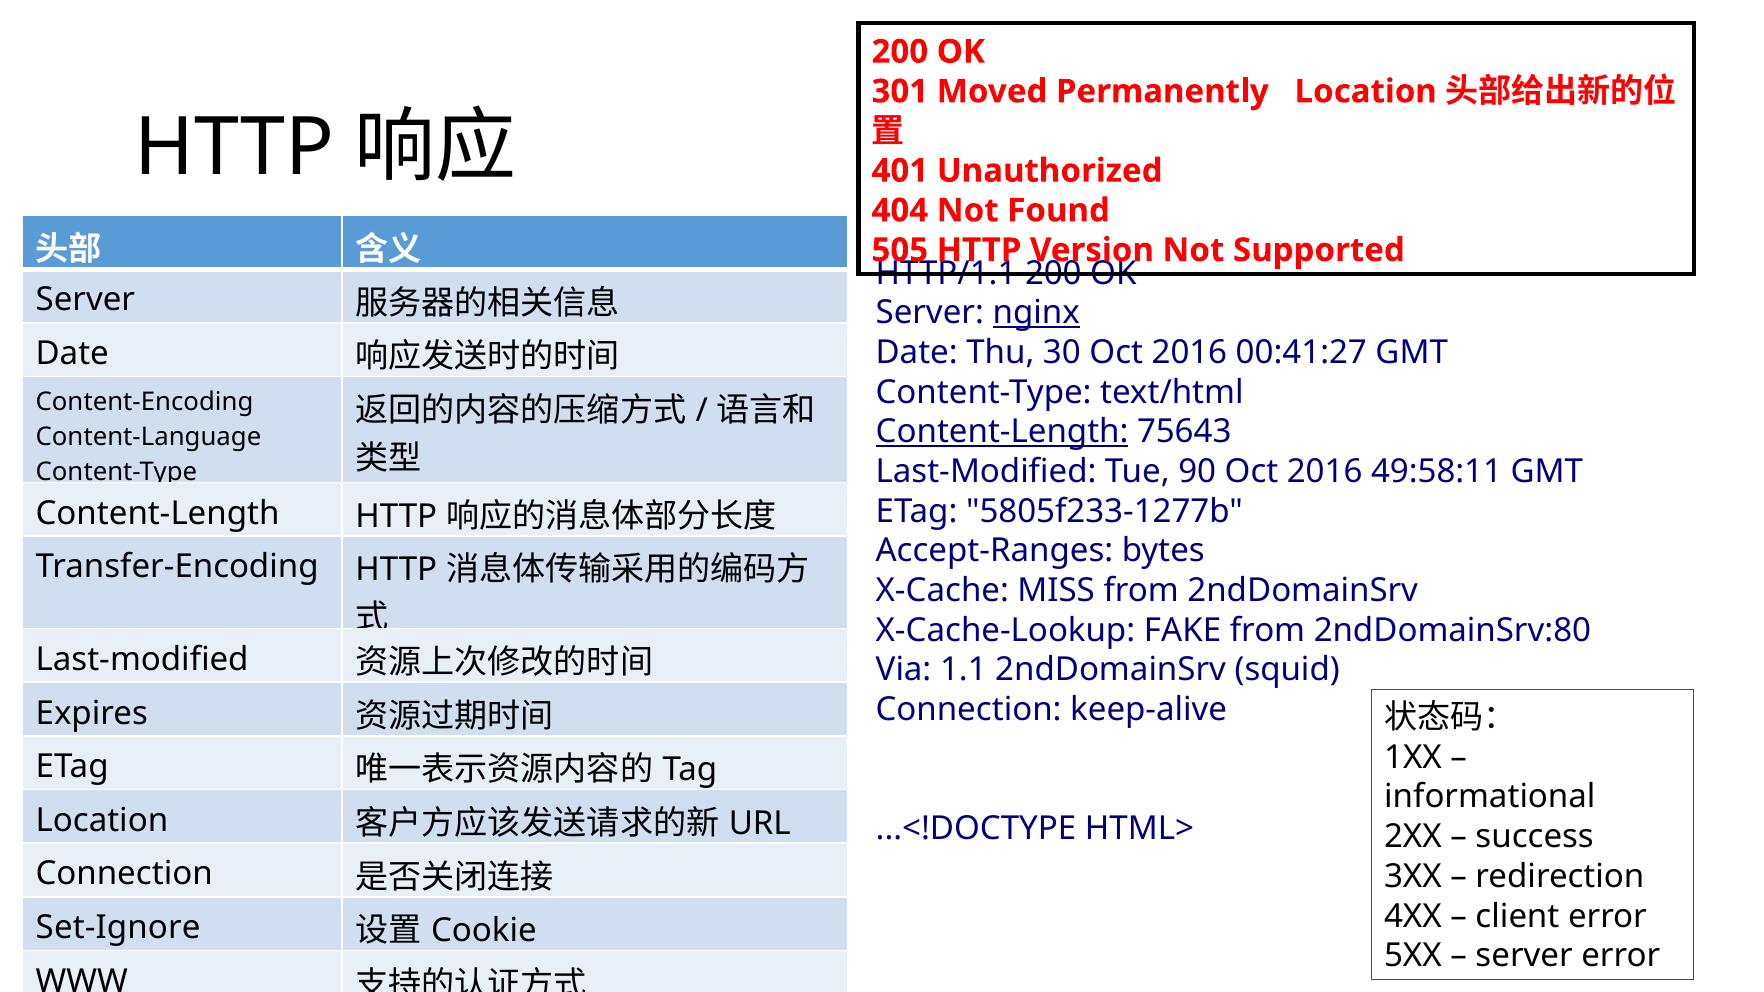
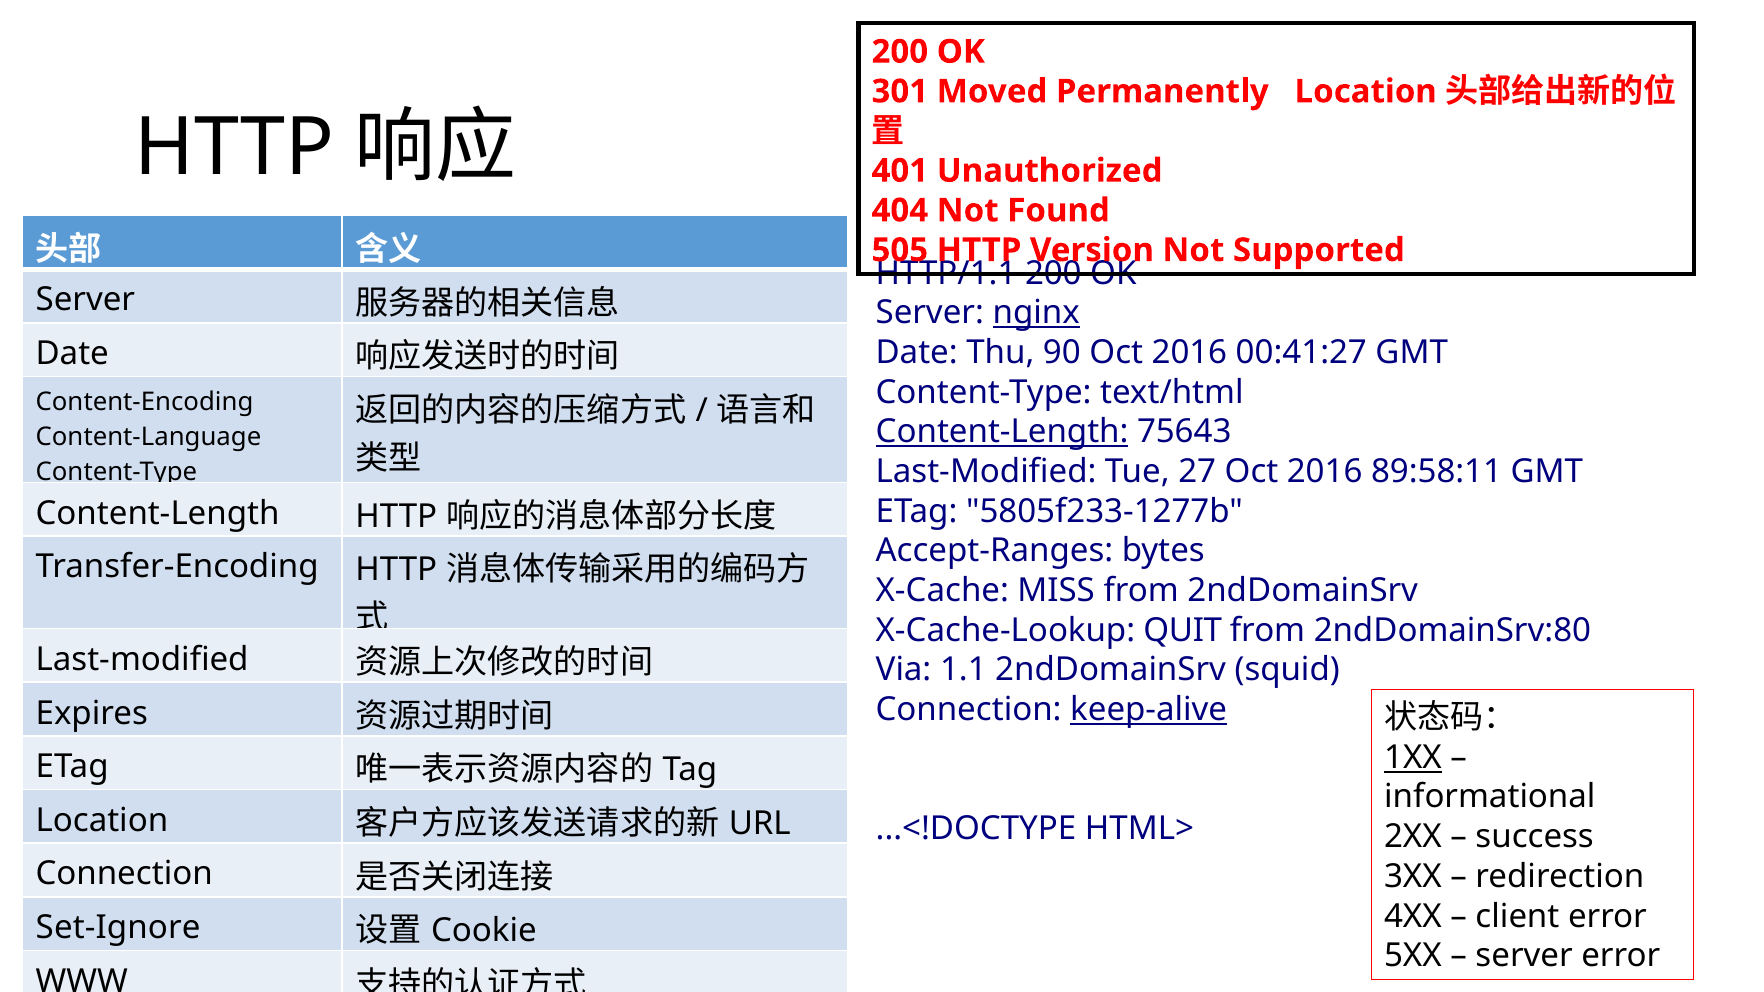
30: 30 -> 90 (1062, 353)
90: 90 -> 27 (1197, 472)
49:58:11: 49:58:11 -> 89:58:11 (1437, 472)
FAKE: FAKE -> QUIT (1183, 630)
keep-alive underline: none -> present (1149, 710)
1XX underline: none -> present (1413, 758)
